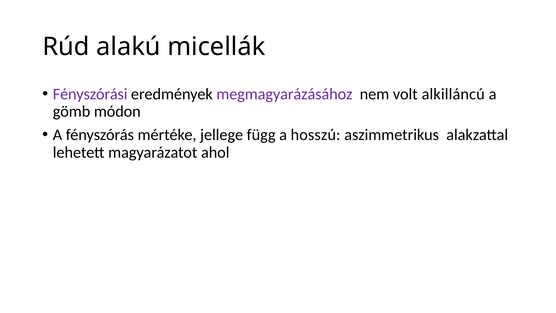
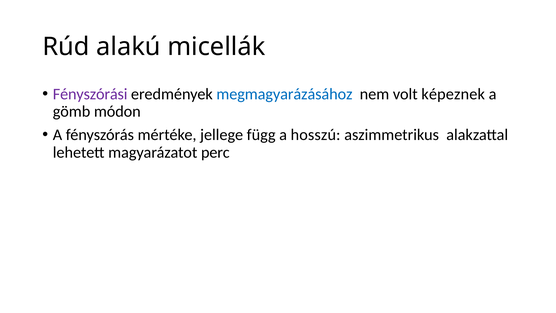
megmagyarázásához colour: purple -> blue (284, 94)
alkilláncú: alkilláncú -> képeznek (453, 94)
ahol: ahol -> perc (215, 152)
